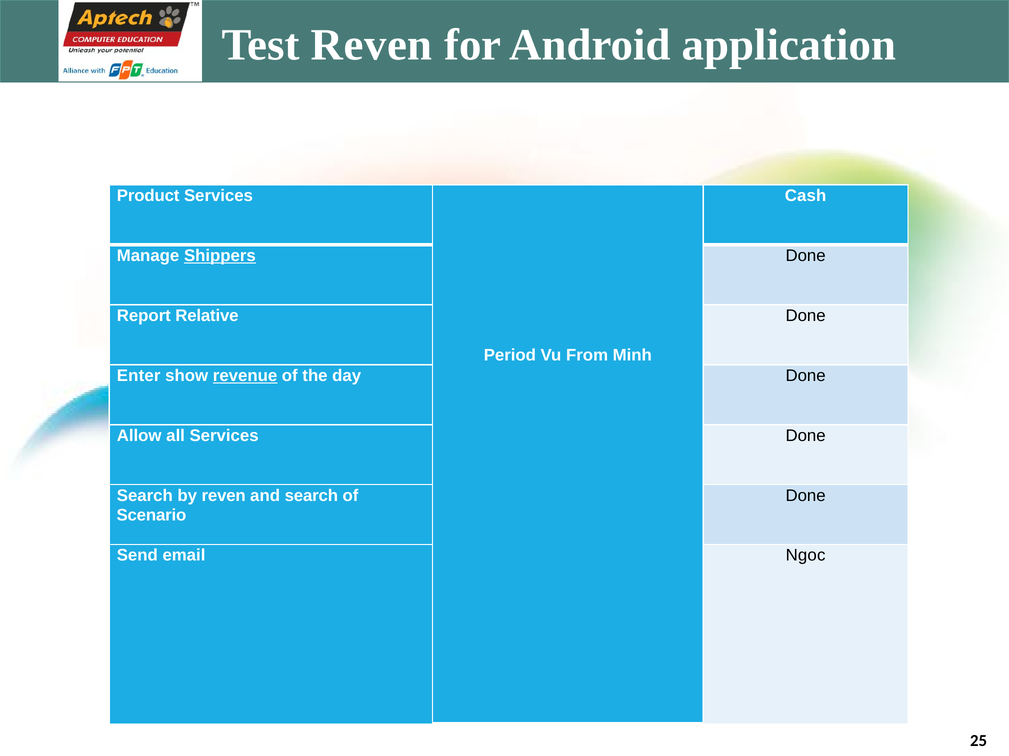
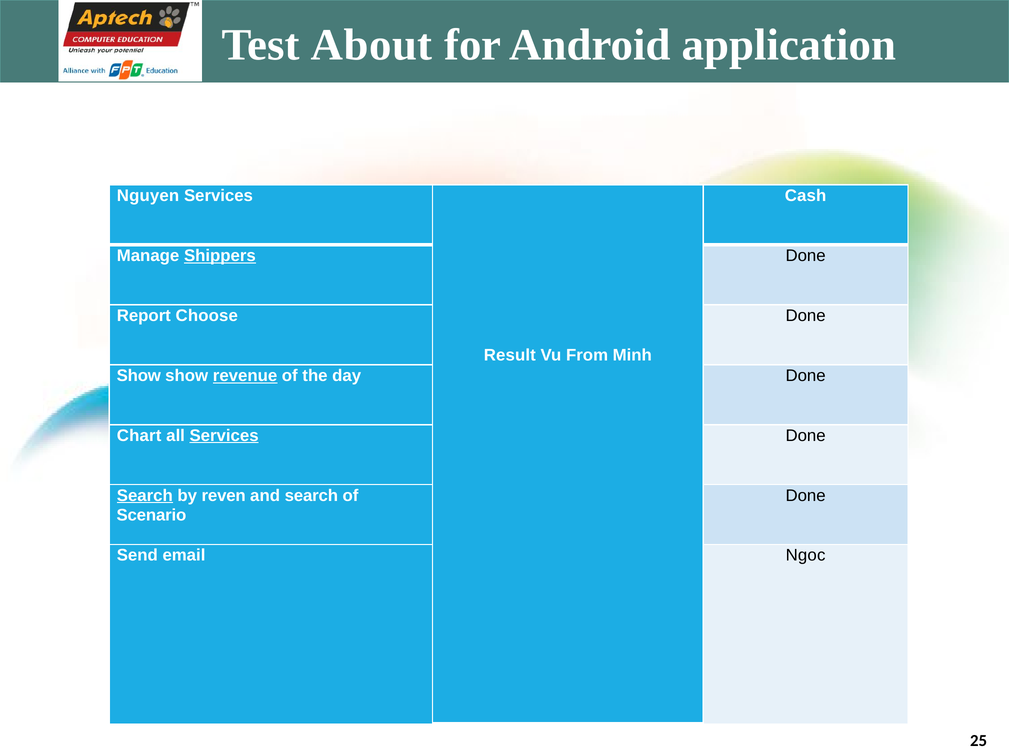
Test Reven: Reven -> About (372, 45)
Product: Product -> Nguyen (148, 196)
Relative: Relative -> Choose (207, 316)
Period: Period -> Result (510, 355)
Enter: Enter -> Show (139, 376)
Allow: Allow -> Chart (139, 436)
Services underline: none -> present (224, 436)
Search underline: none -> present (145, 496)
